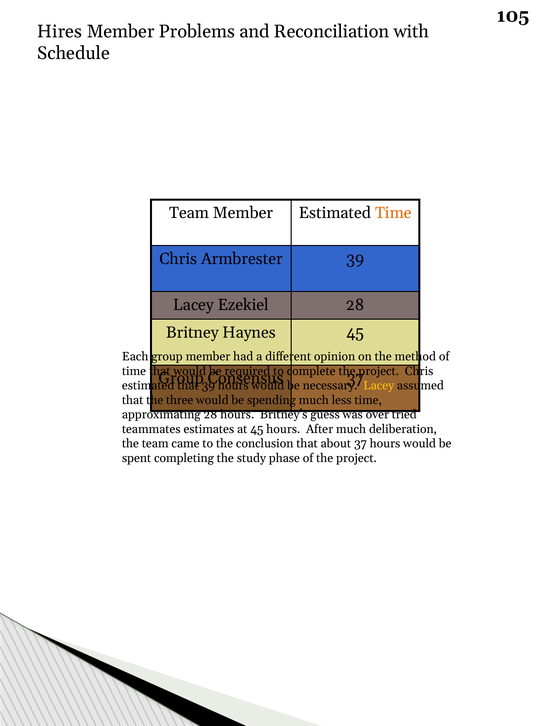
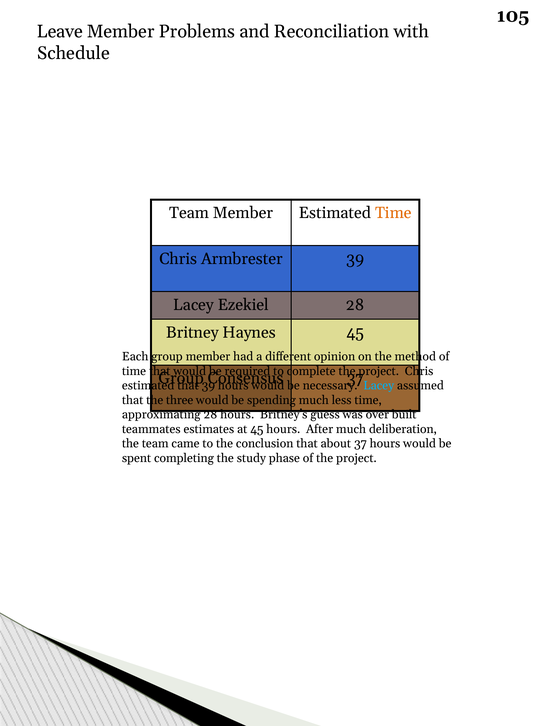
Hires: Hires -> Leave (60, 31)
Lacey colour: yellow -> light blue (379, 385)
tried: tried -> built (404, 414)
